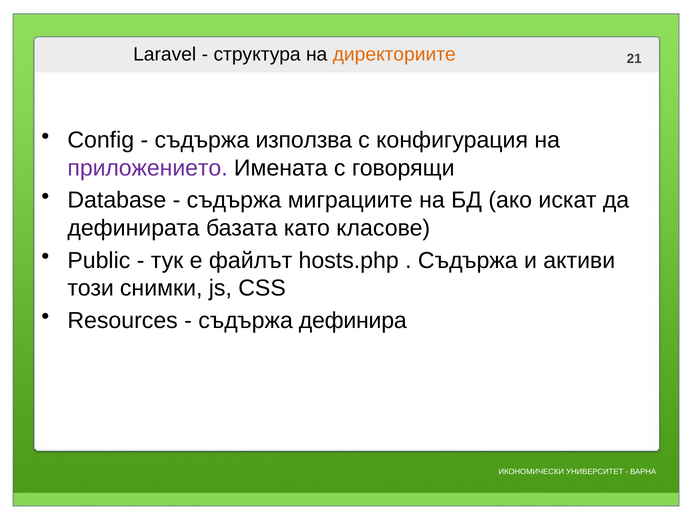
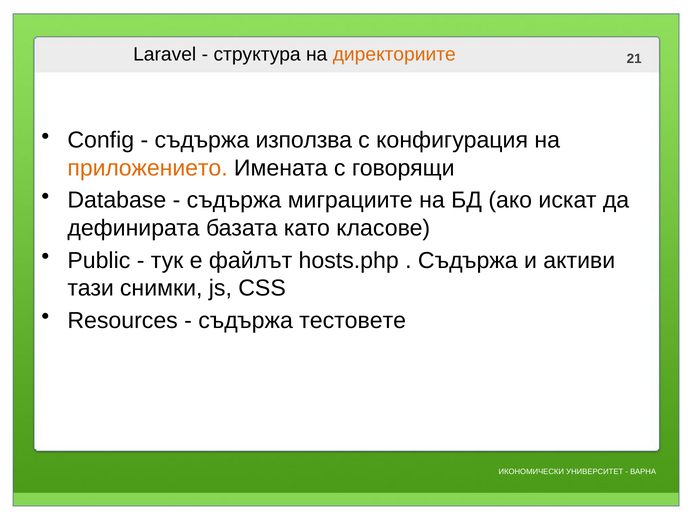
приложението colour: purple -> orange (148, 168)
този: този -> тази (91, 288)
дефинира: дефинира -> тестовете (353, 320)
